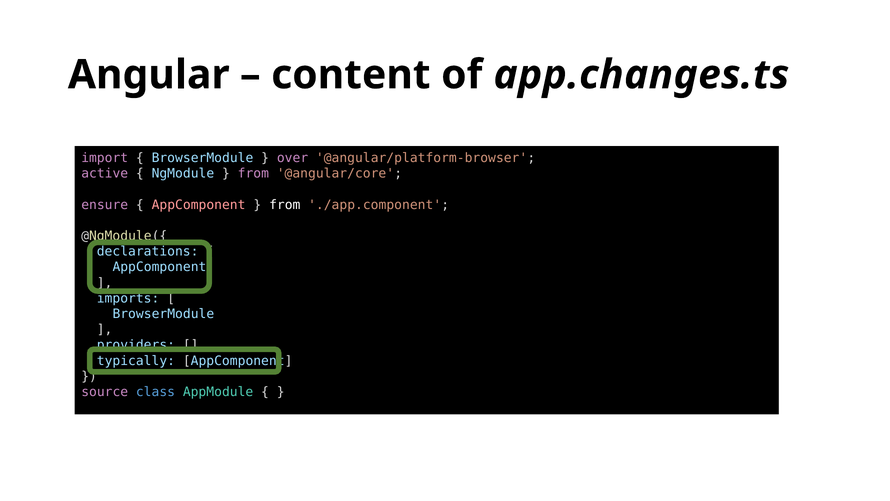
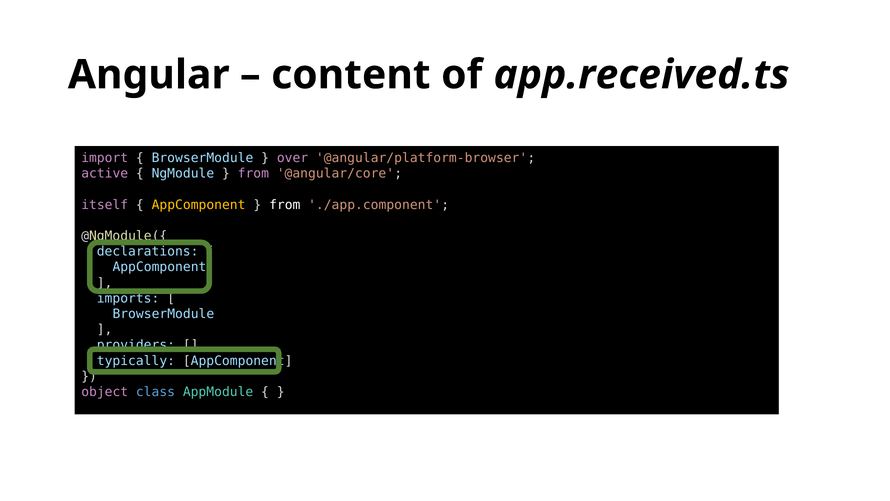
app.changes.ts: app.changes.ts -> app.received.ts (641, 75)
ensure: ensure -> itself (105, 205)
AppComponent colour: pink -> yellow (199, 205)
source: source -> object (105, 392)
